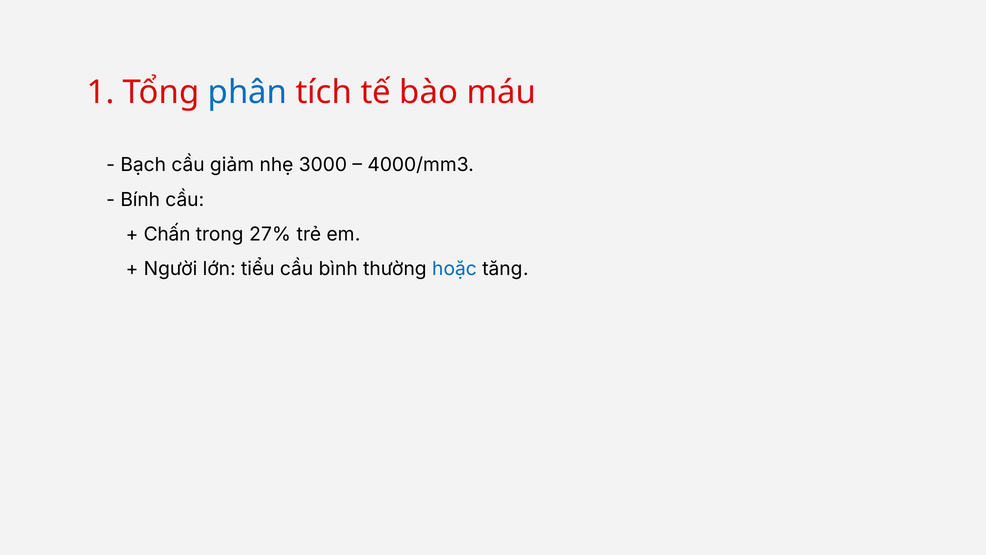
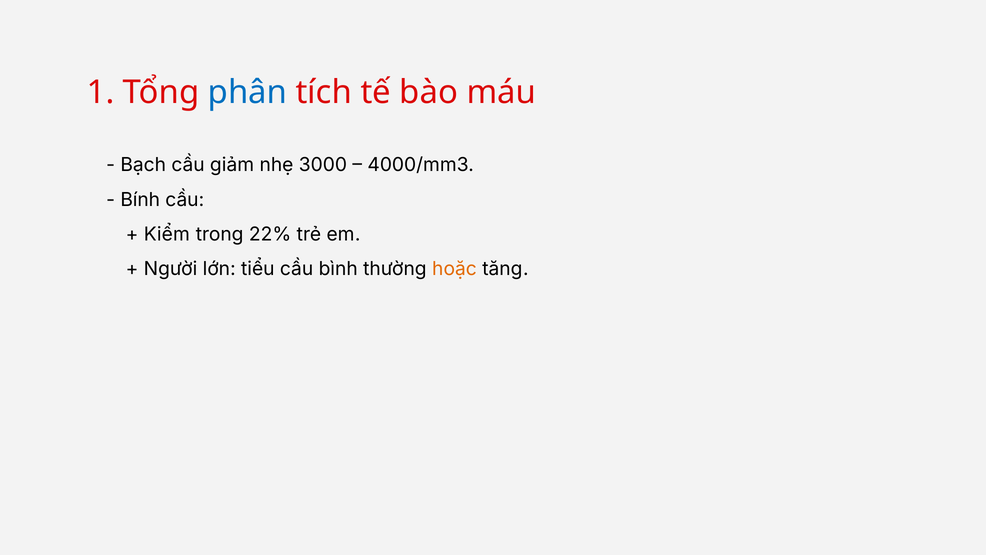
Chấn: Chấn -> Kiểm (167, 234)
27%: 27% -> 22% (270, 234)
hoặc colour: blue -> orange (454, 269)
